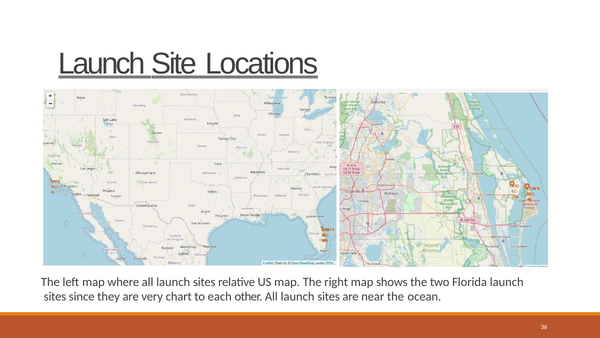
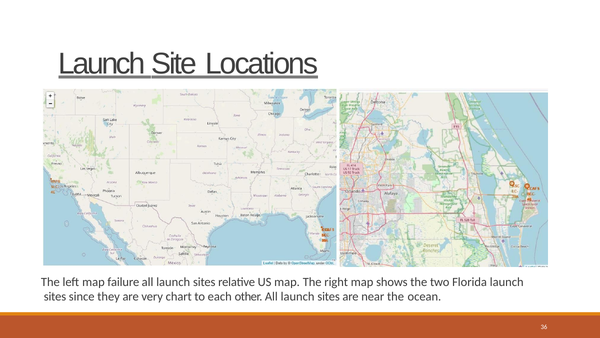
where: where -> failure (123, 282)
